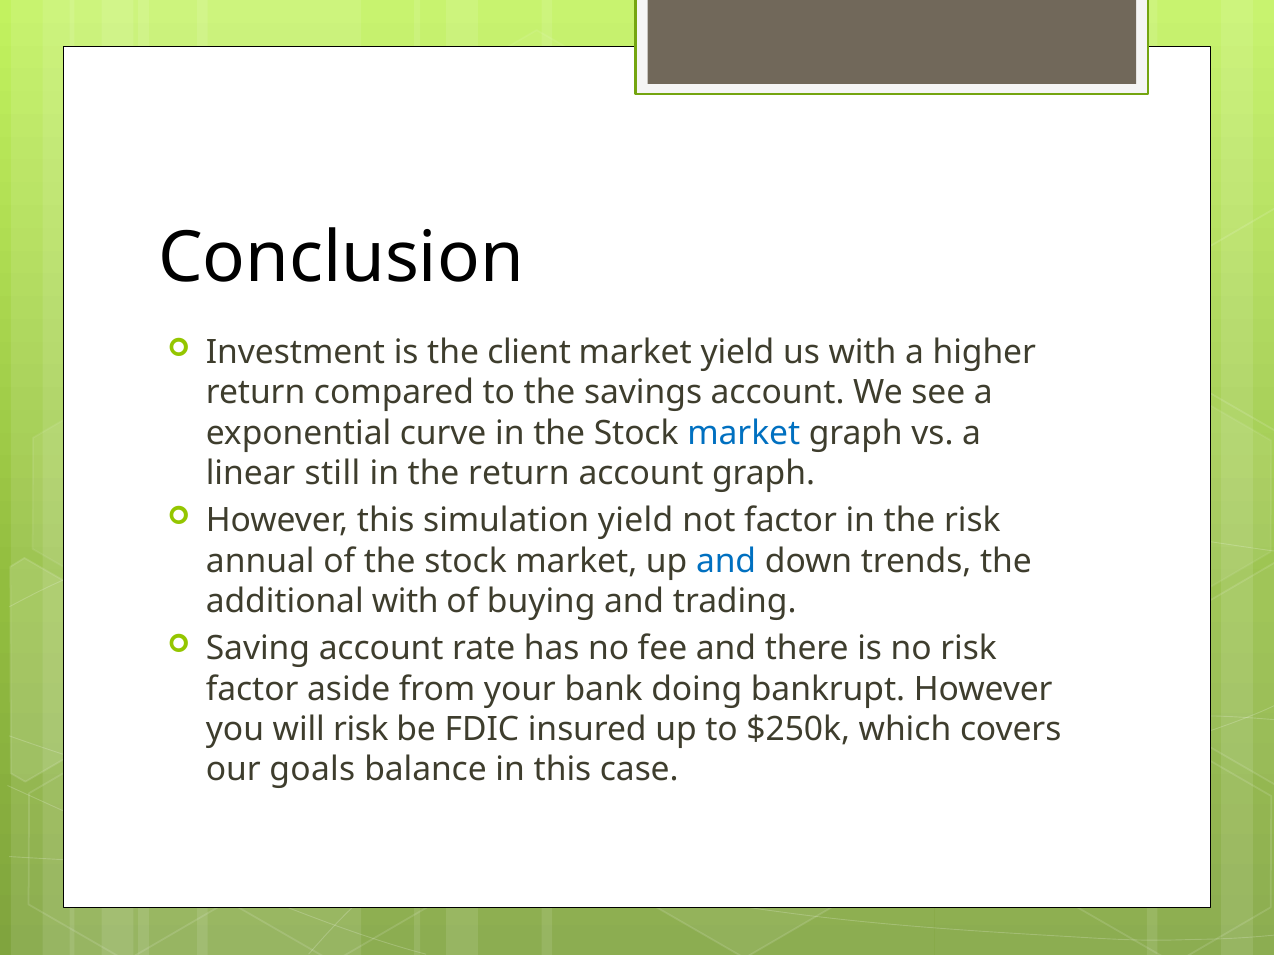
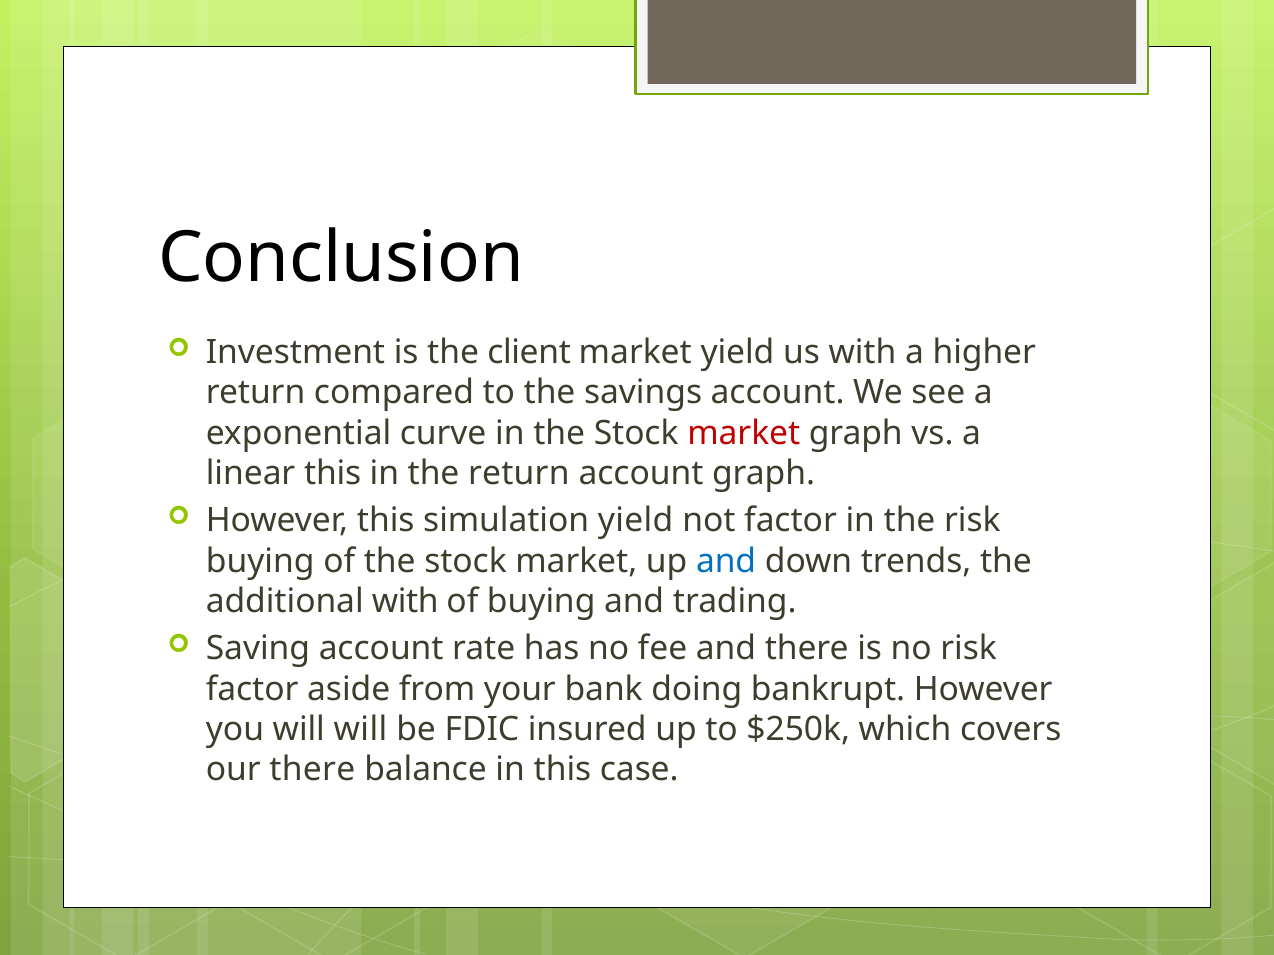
market colour: blue -> red (744, 433)
linear still: still -> this (333, 474)
annual: annual -> buying (260, 561)
will risk: risk -> will (360, 730)
our goals: goals -> there (312, 770)
